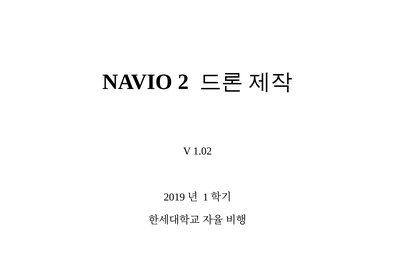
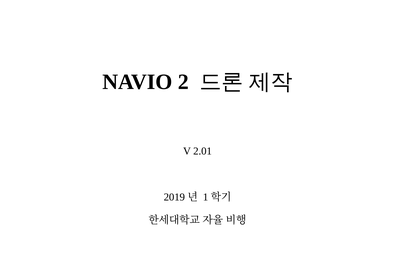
1.02: 1.02 -> 2.01 (203, 151)
